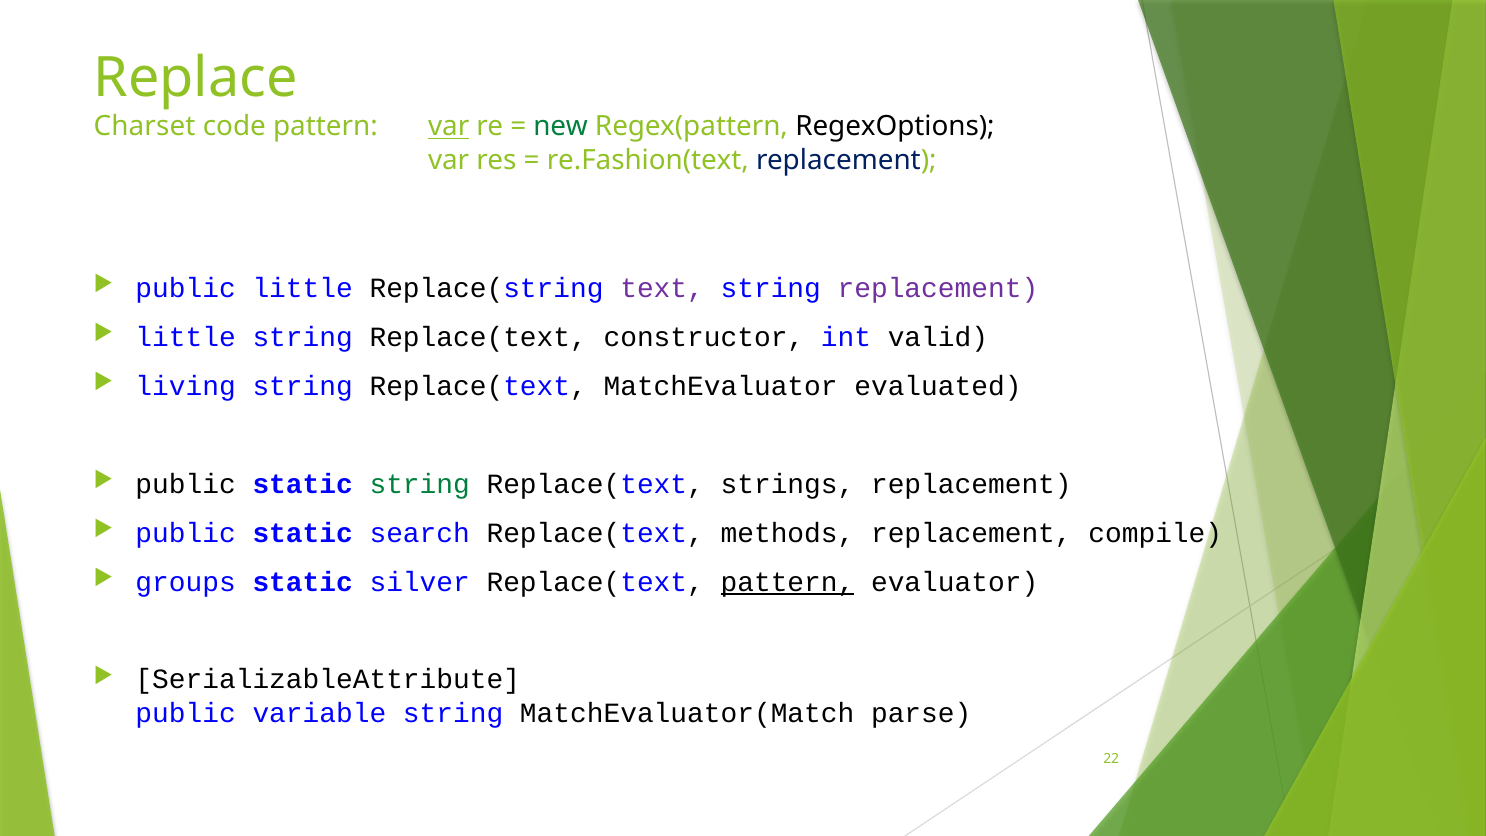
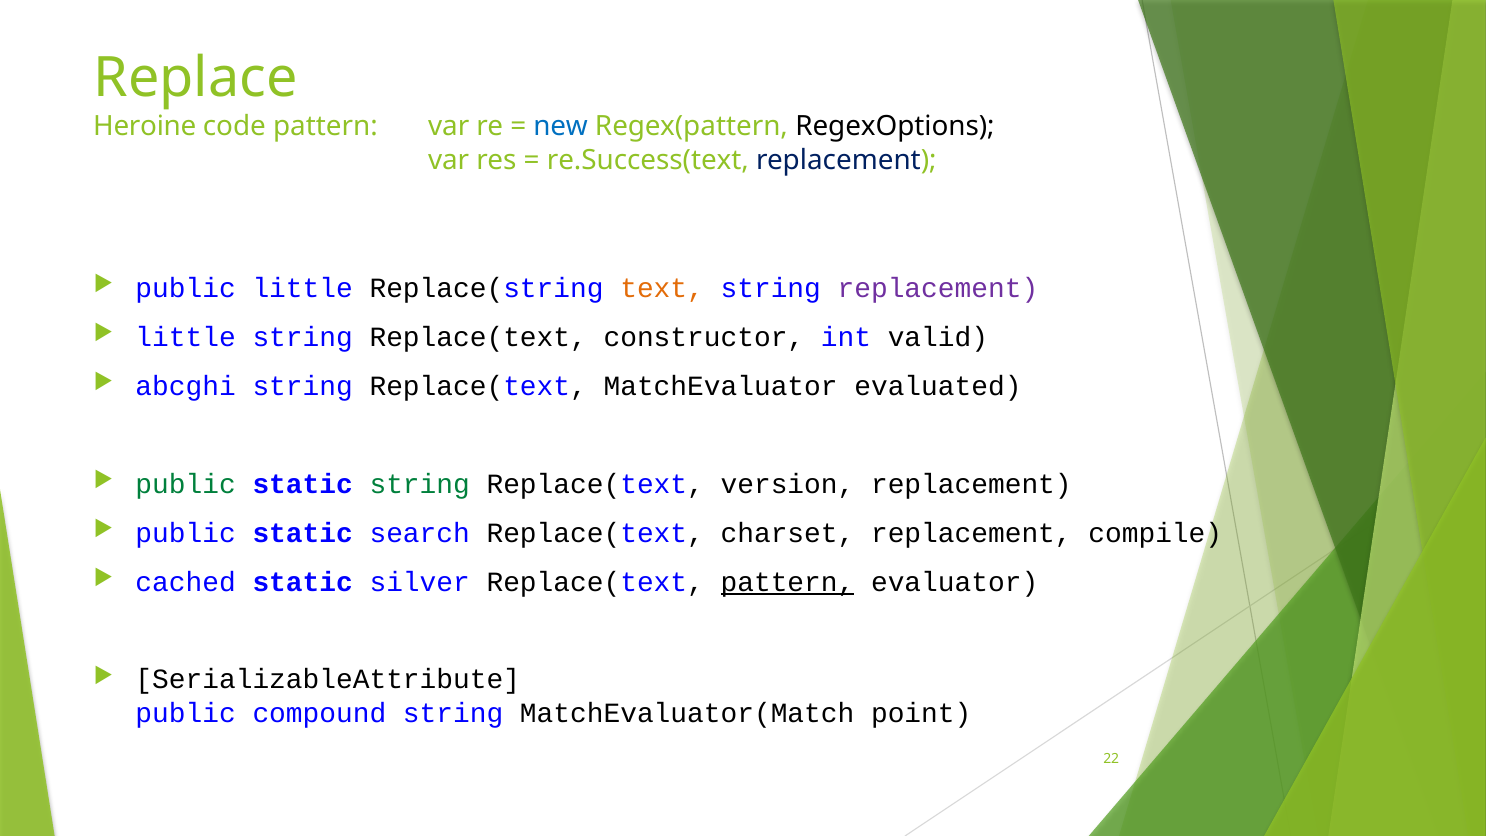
Charset: Charset -> Heroine (145, 126)
var underline: present -> none (449, 126)
new colour: green -> blue (561, 126)
re.Fashion(text: re.Fashion(text -> re.Success(text (648, 160)
text colour: purple -> orange (662, 288)
living: living -> abcghi (186, 386)
public colour: black -> green (186, 484)
strings: strings -> version (787, 484)
methods: methods -> charset (787, 533)
groups: groups -> cached (186, 582)
variable: variable -> compound (319, 713)
parse: parse -> point (921, 713)
